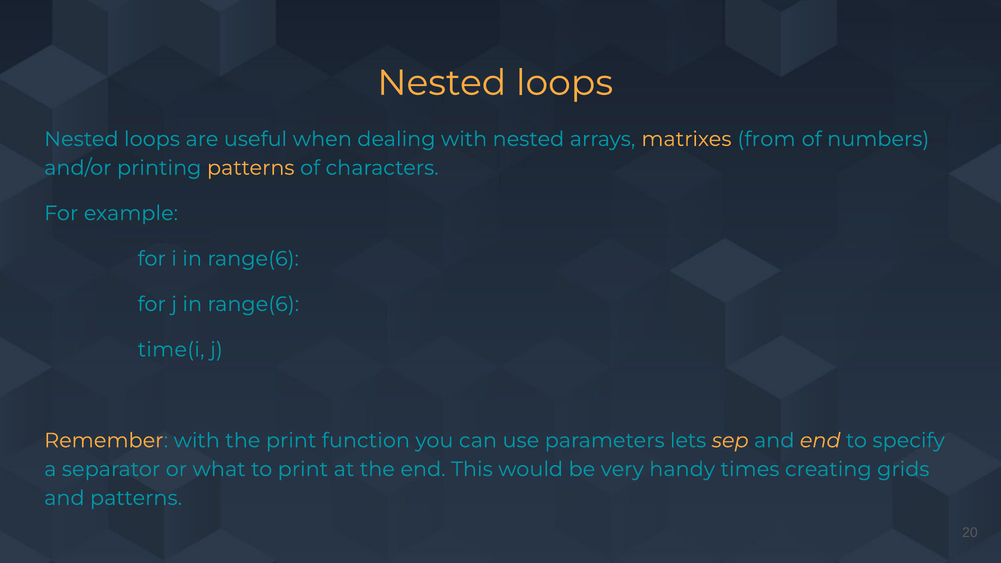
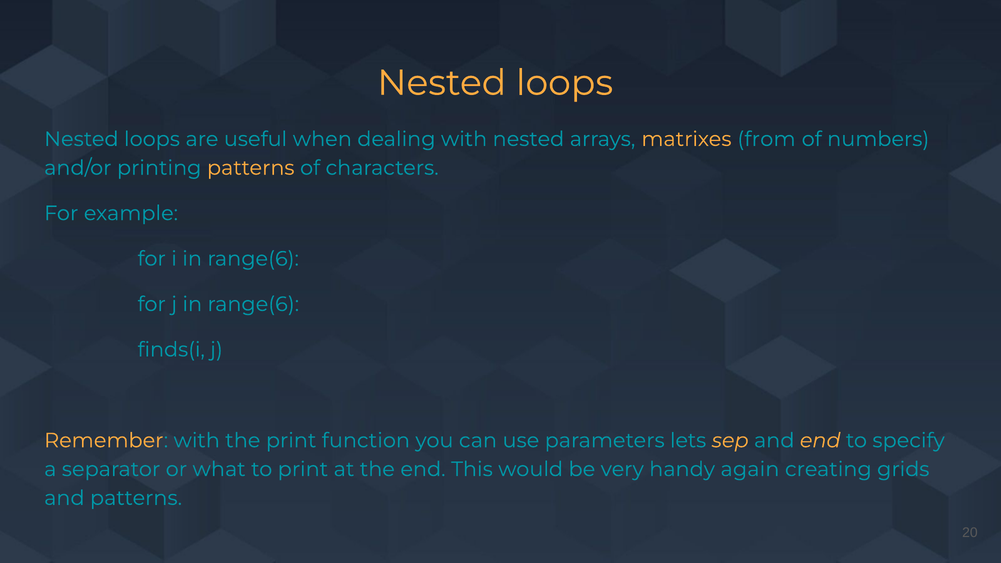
time(i: time(i -> finds(i (171, 350)
times: times -> again (750, 469)
